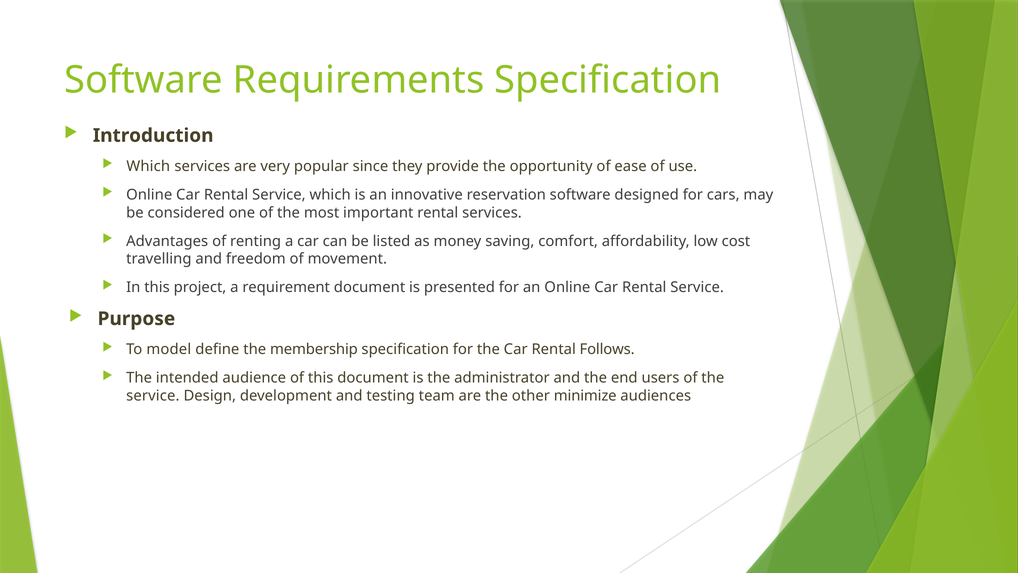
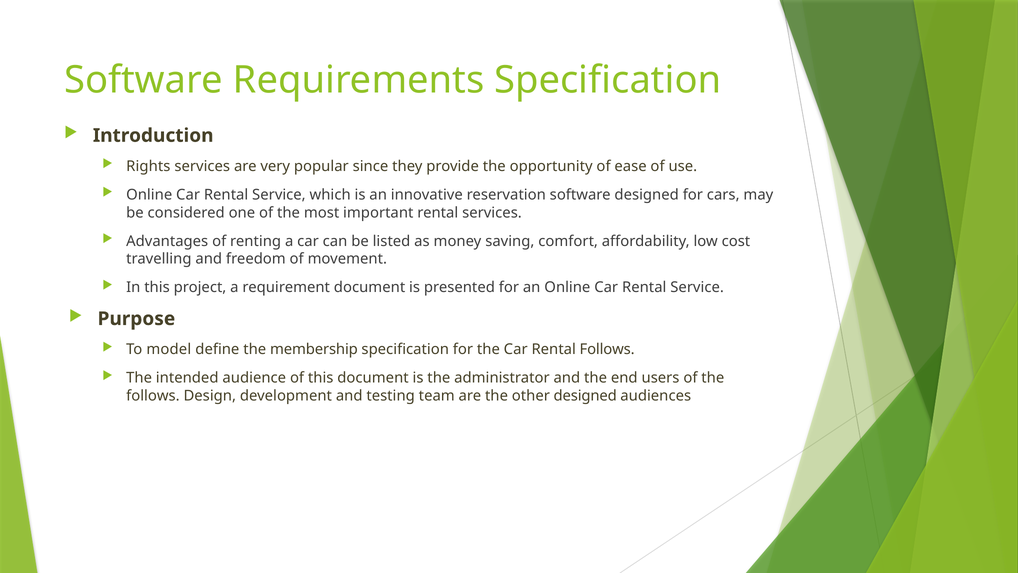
Which: Which -> Rights (148, 166)
service: service -> follows (153, 396)
other minimize: minimize -> designed (585, 396)
